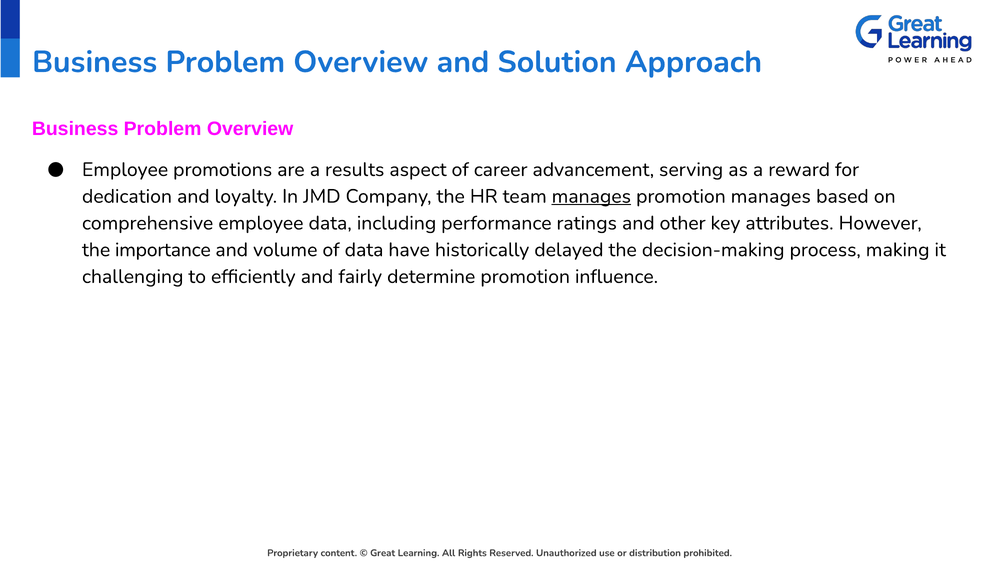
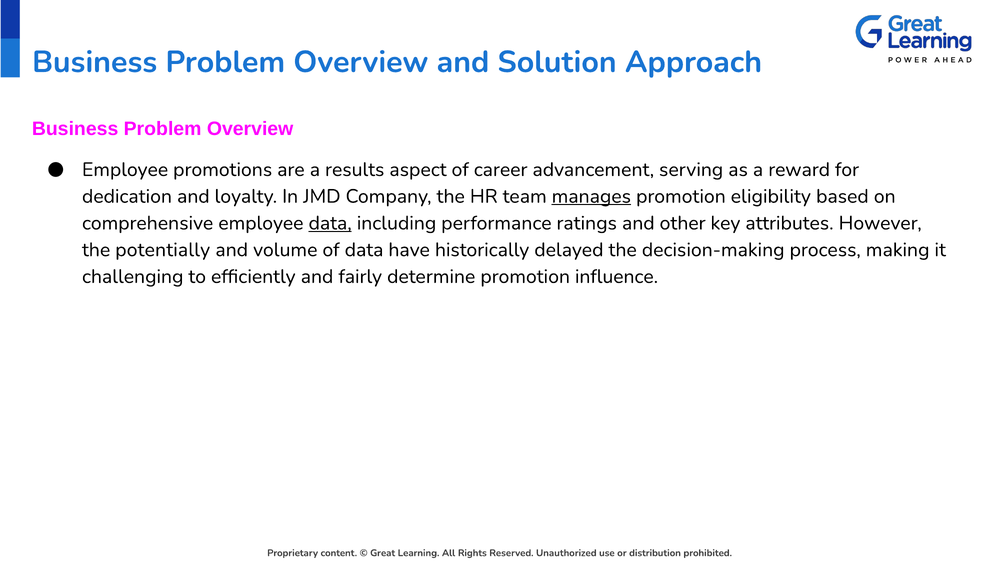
promotion manages: manages -> eligibility (771, 196)
data underline: none -> present (330, 223)
importance: importance -> potentially (163, 250)
